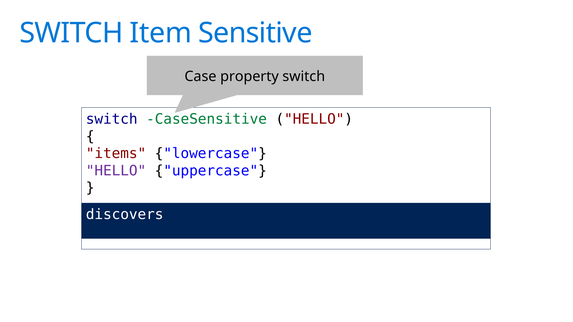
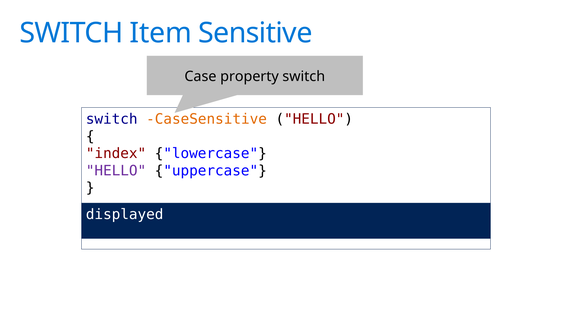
CaseSensitive colour: green -> orange (207, 119)
items: items -> index (116, 154)
discovers: discovers -> displayed (125, 215)
